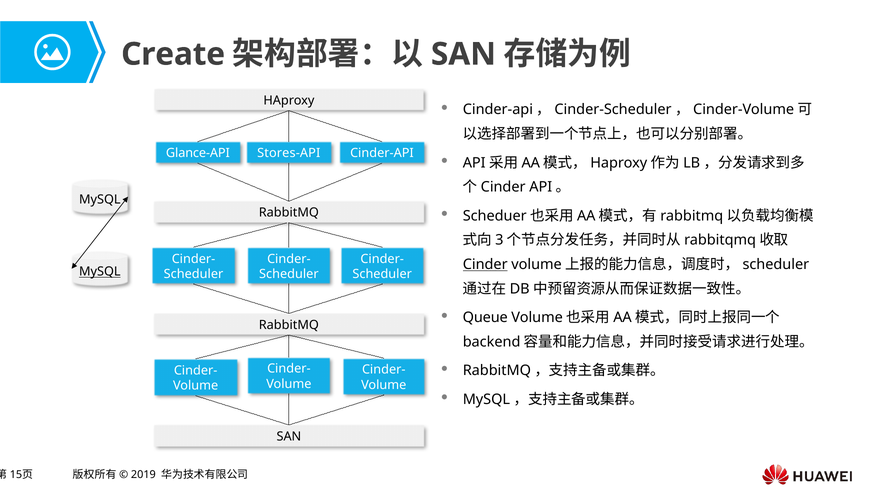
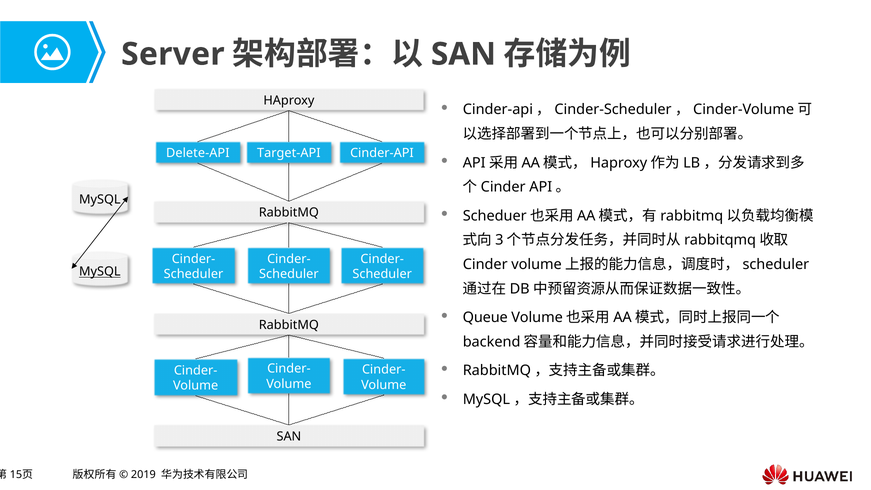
Create: Create -> Server (173, 54)
Glance-API: Glance-API -> Delete-API (198, 153)
Stores-API: Stores-API -> Target-API (289, 153)
Cinder underline: present -> none (485, 265)
